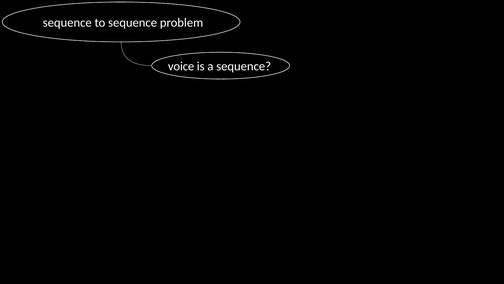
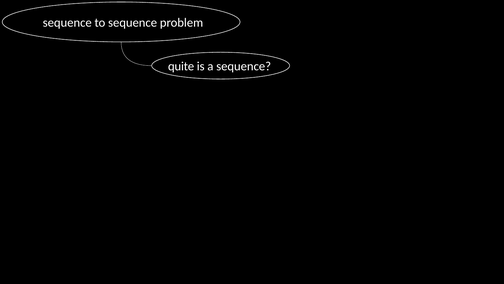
voice: voice -> quite (181, 66)
